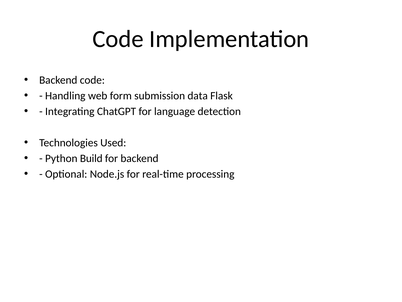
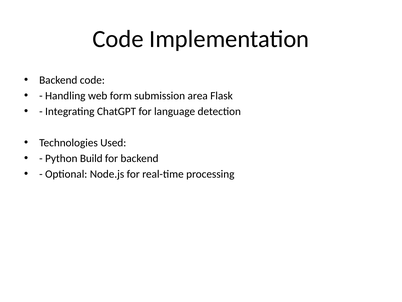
data: data -> area (198, 96)
